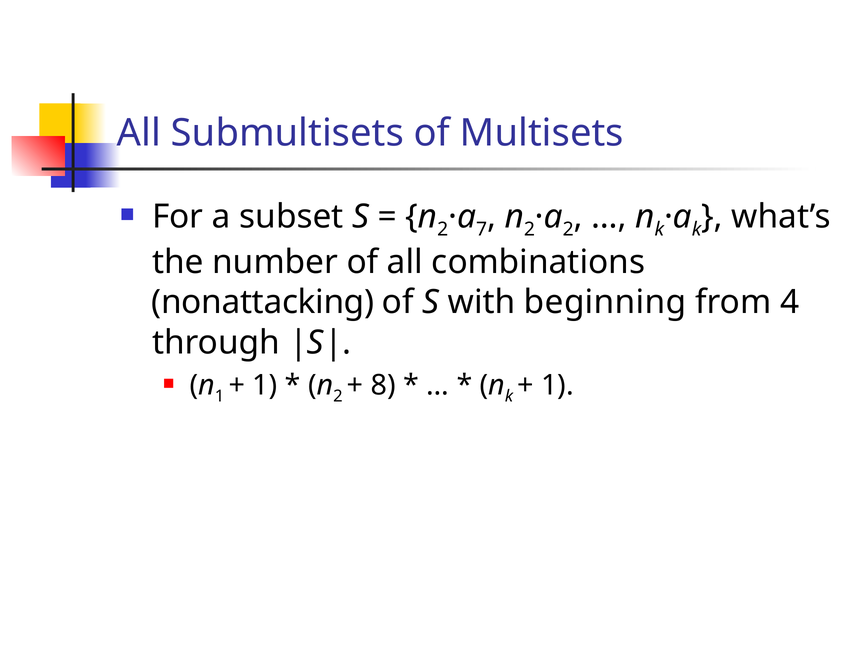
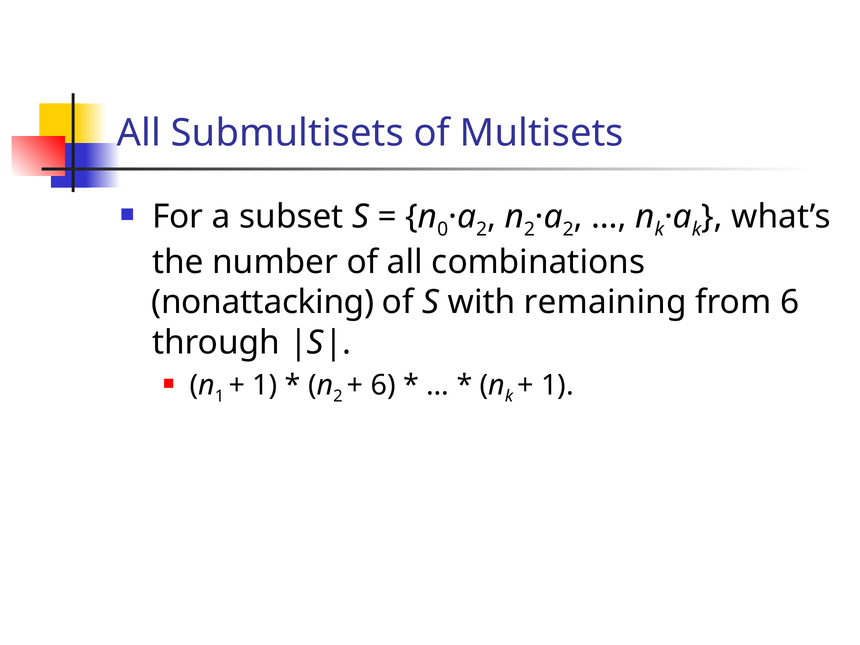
2: 2 -> 0 (443, 230)
7: 7 -> 2 (482, 230)
beginning: beginning -> remaining (605, 302)
from 4: 4 -> 6 (790, 302)
8: 8 -> 6 (383, 385)
